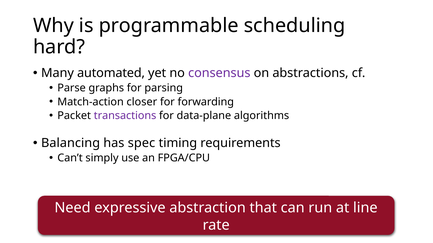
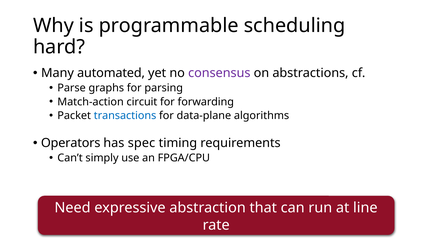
closer: closer -> circuit (142, 102)
transactions colour: purple -> blue (125, 116)
Balancing: Balancing -> Operators (71, 143)
